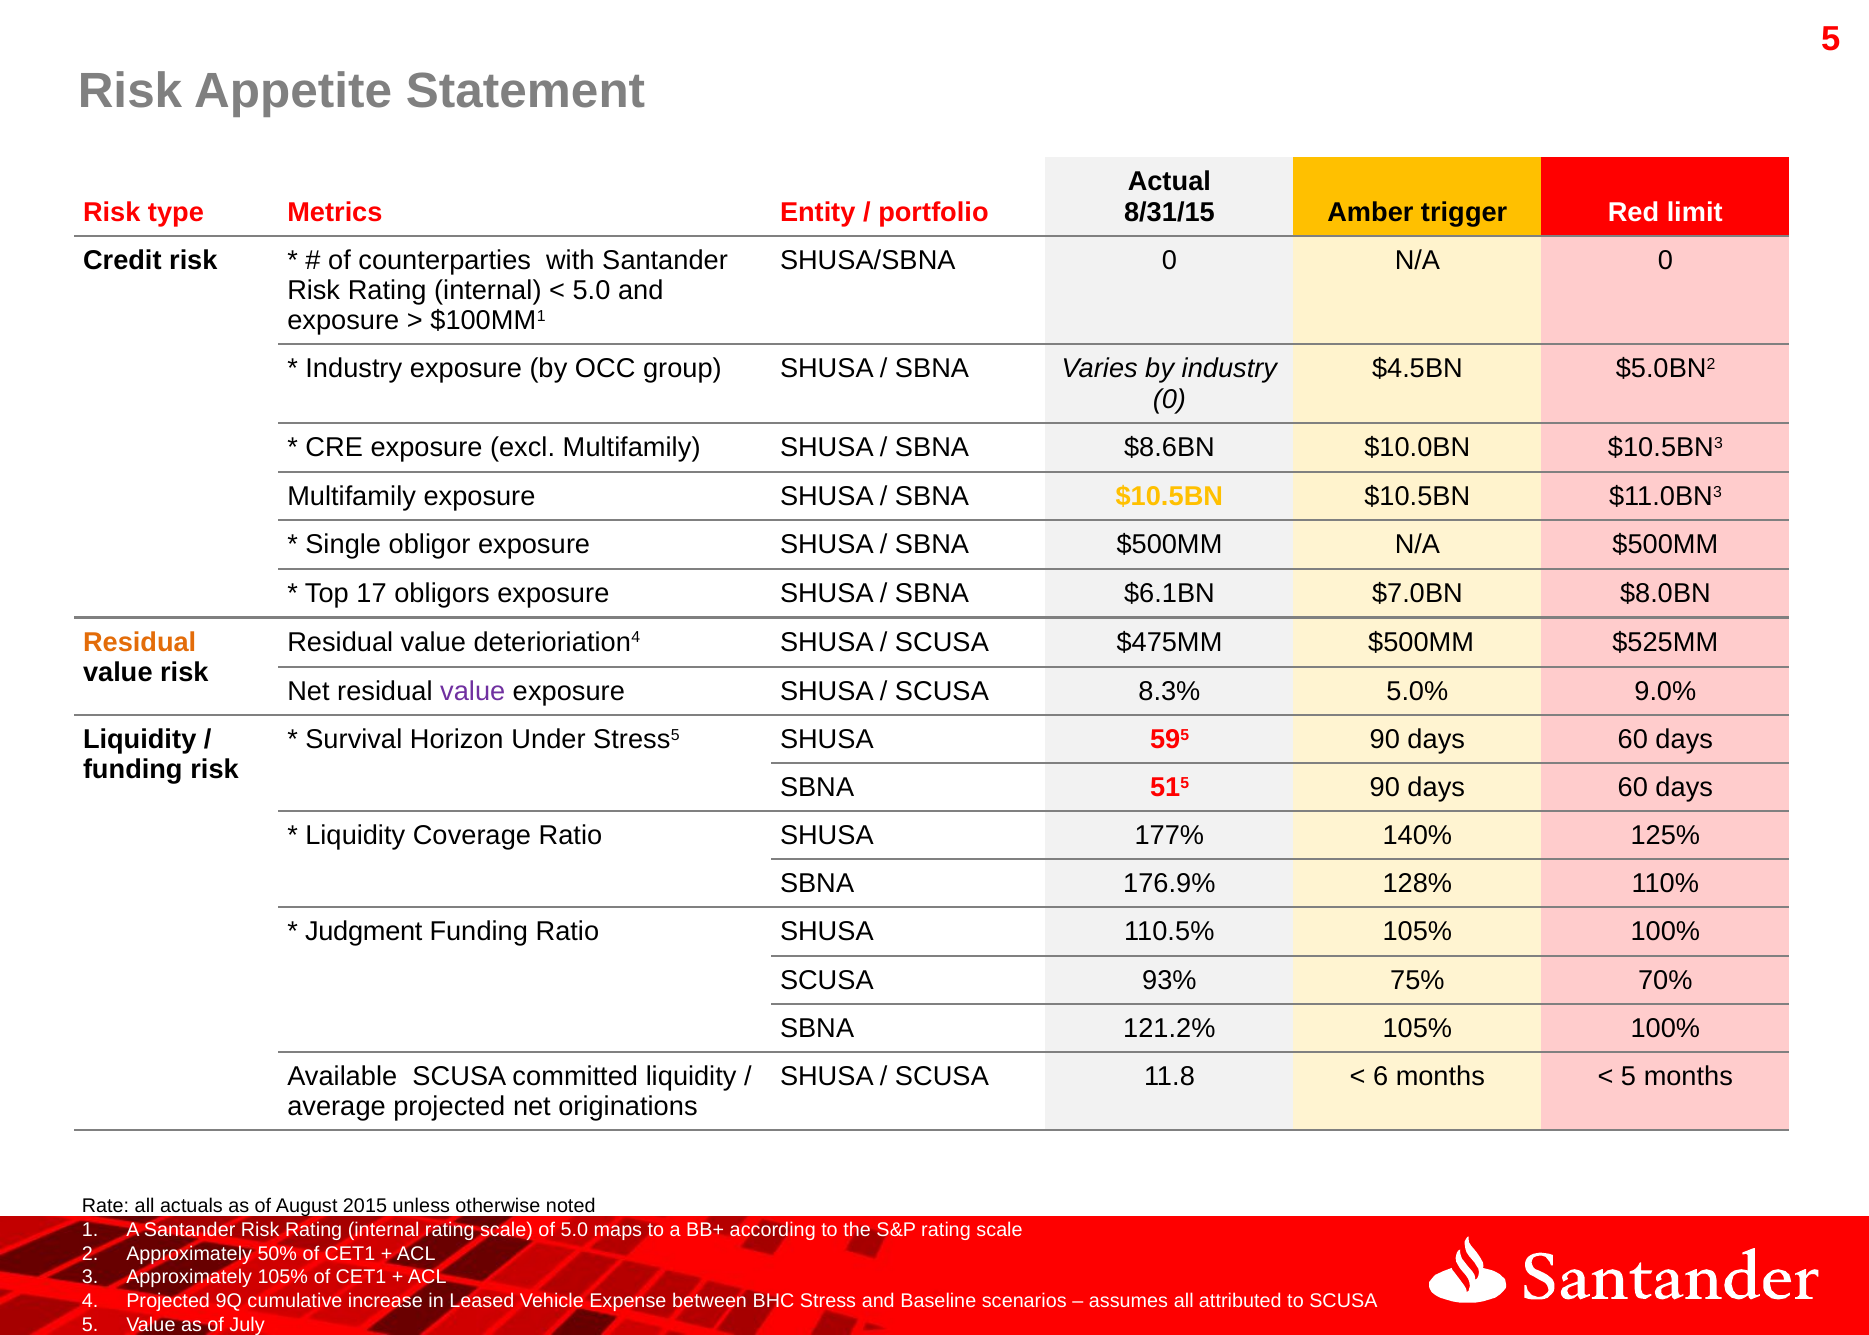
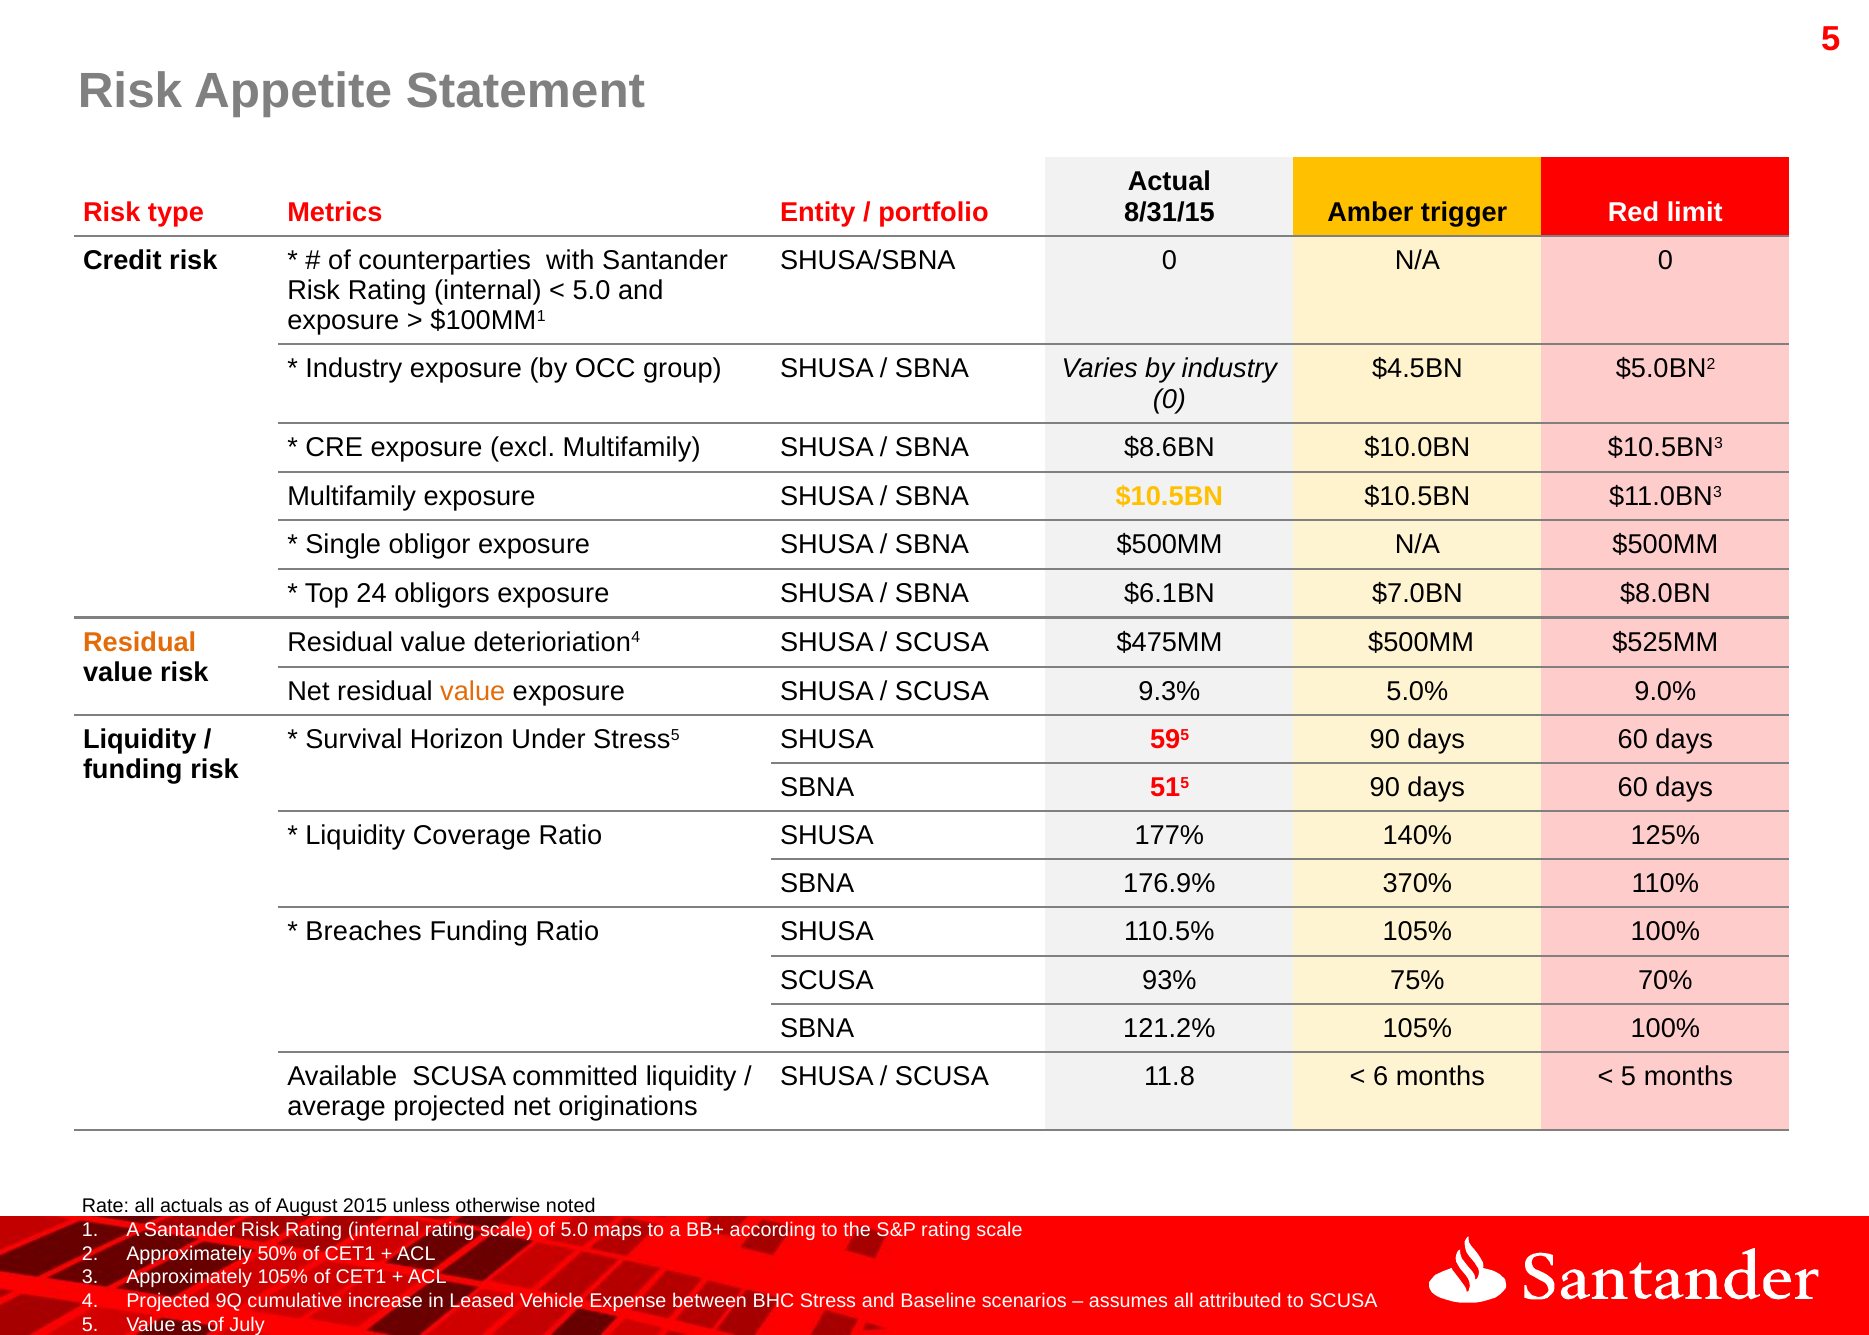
17: 17 -> 24 (372, 594)
value colour: purple -> orange (473, 691)
8.3%: 8.3% -> 9.3% (1169, 691)
128%: 128% -> 370% (1417, 884)
Judgment: Judgment -> Breaches (364, 932)
